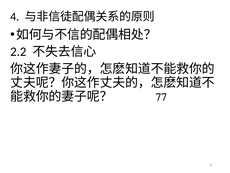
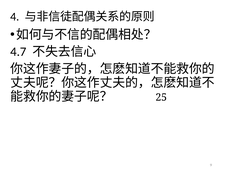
2.2: 2.2 -> 4.7 (18, 52)
77: 77 -> 25 (161, 97)
